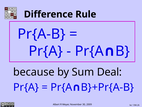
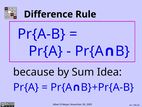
Deal: Deal -> Idea (109, 72)
